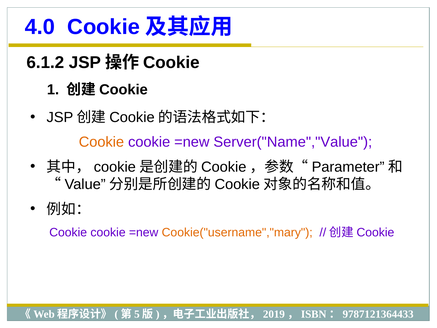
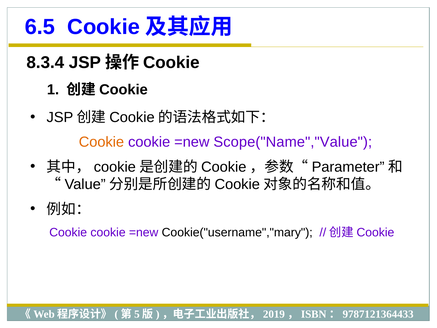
4.0: 4.0 -> 6.5 (40, 27)
6.1.2: 6.1.2 -> 8.3.4 (45, 63)
Server("Name","Value: Server("Name","Value -> Scope("Name","Value (293, 142)
Cookie("username","mary colour: orange -> black (237, 232)
